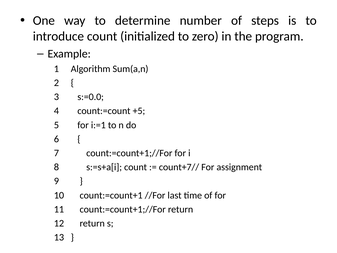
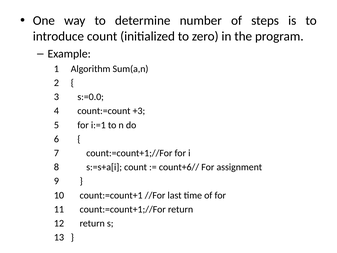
+5: +5 -> +3 (139, 111)
count+7//: count+7// -> count+6// (179, 167)
